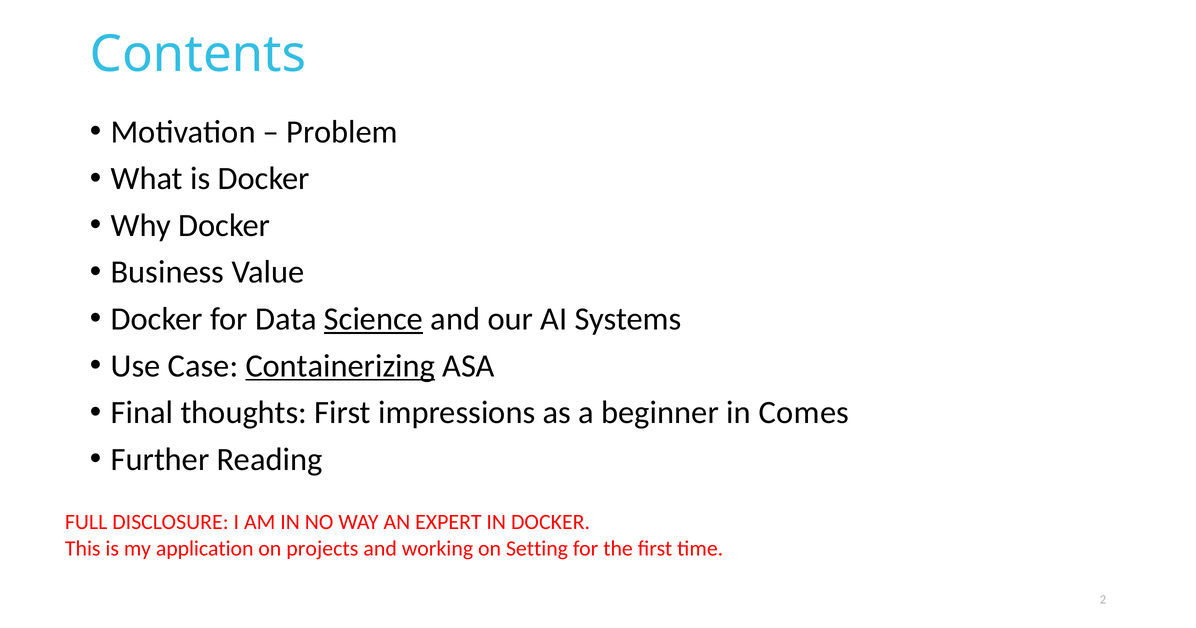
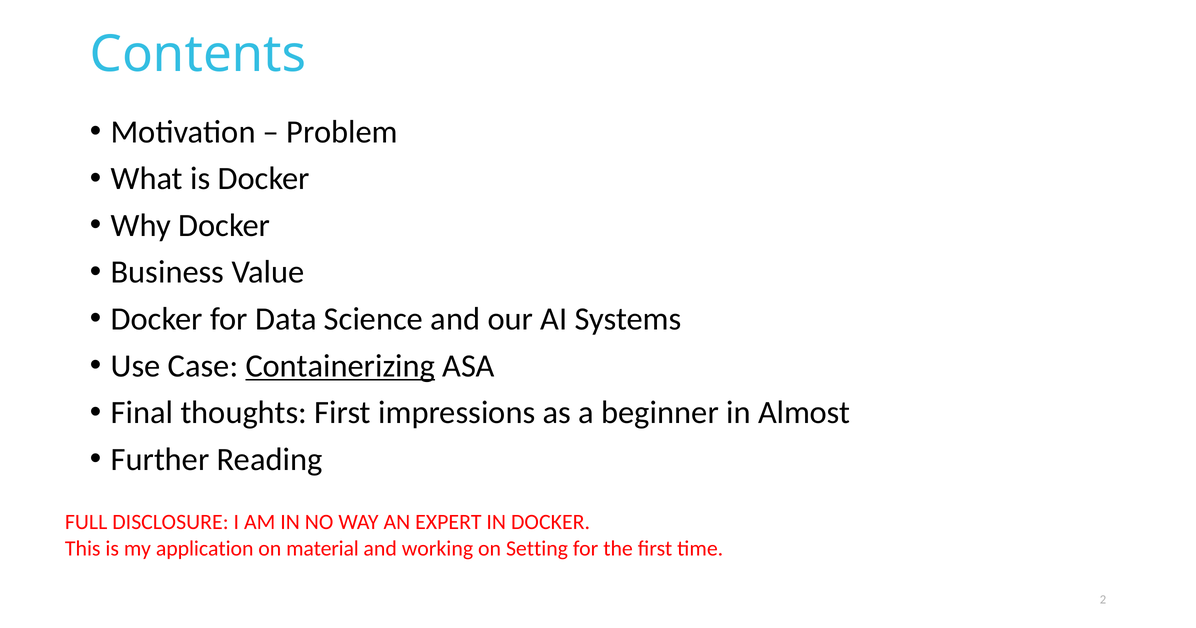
Science underline: present -> none (373, 319)
Comes: Comes -> Almost (804, 412)
projects: projects -> material (322, 548)
